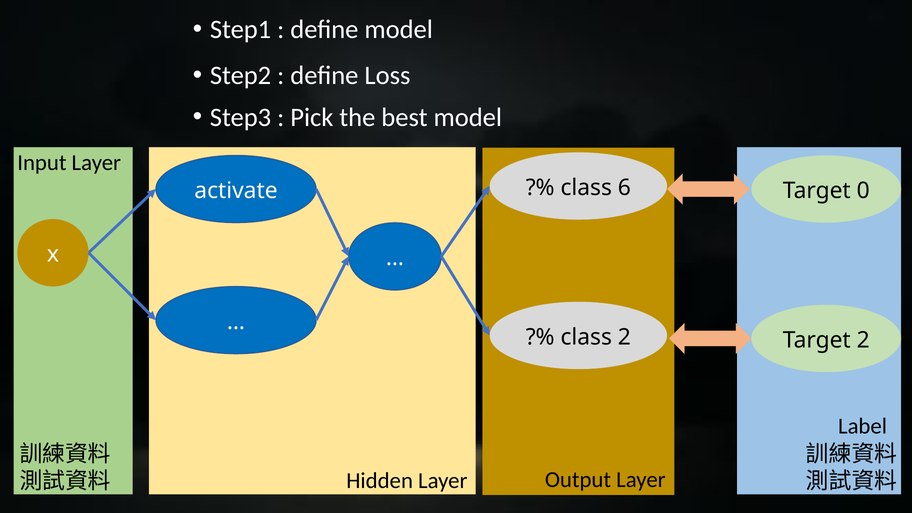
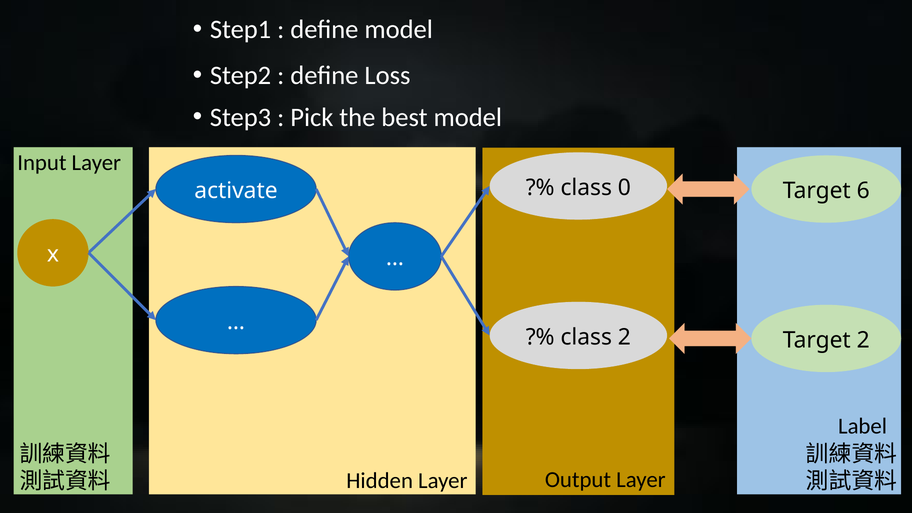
6: 6 -> 0 (624, 188)
0: 0 -> 6 (863, 191)
